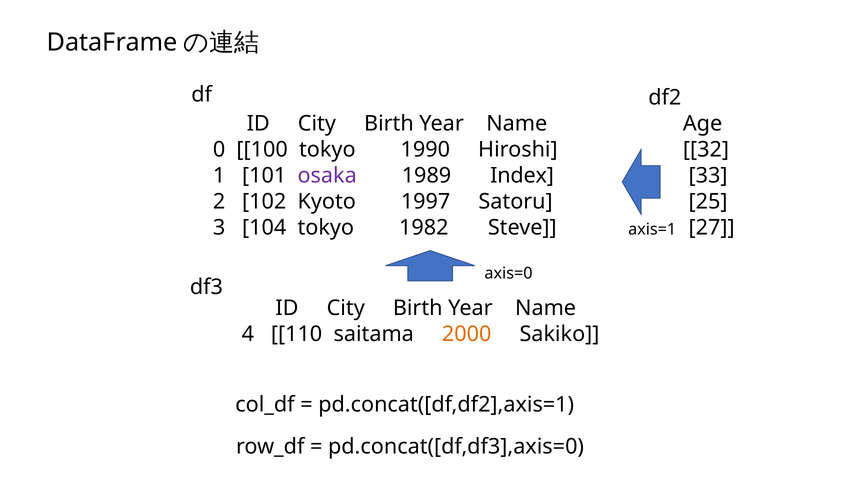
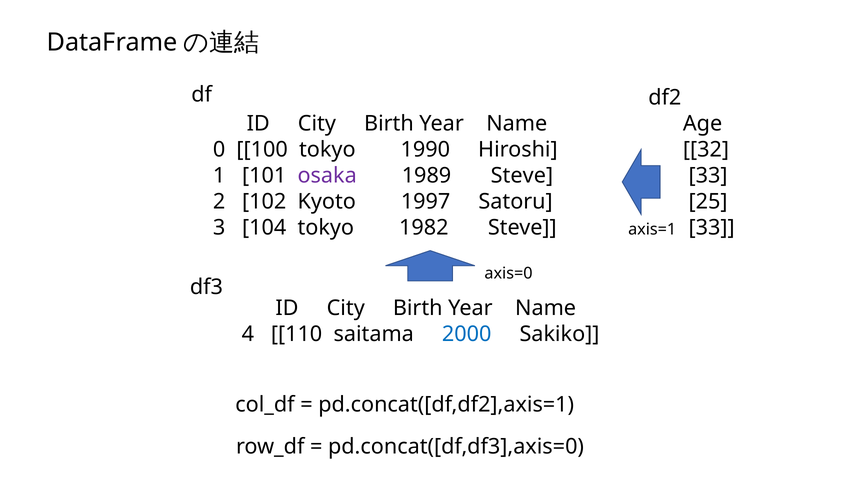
1989 Index: Index -> Steve (522, 175)
27: 27 -> 33 (712, 227)
2000 colour: orange -> blue (467, 334)
